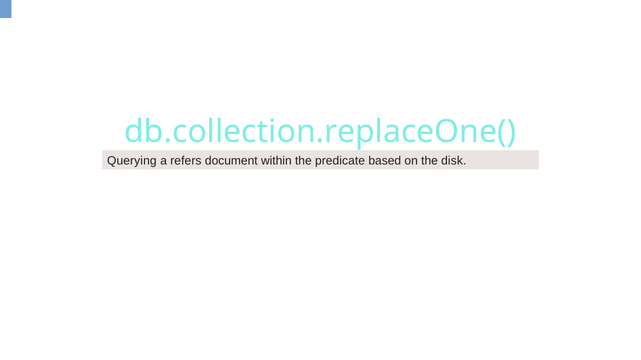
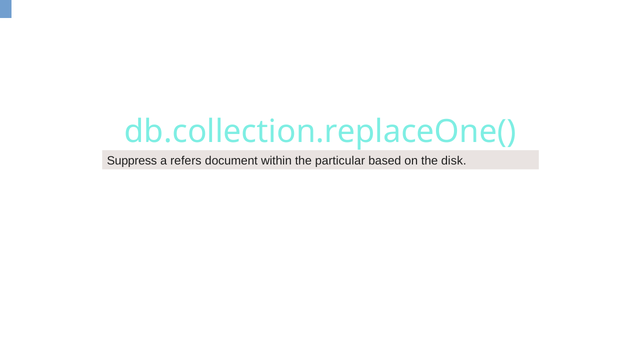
Querying: Querying -> Suppress (132, 161)
predicate: predicate -> particular (340, 161)
